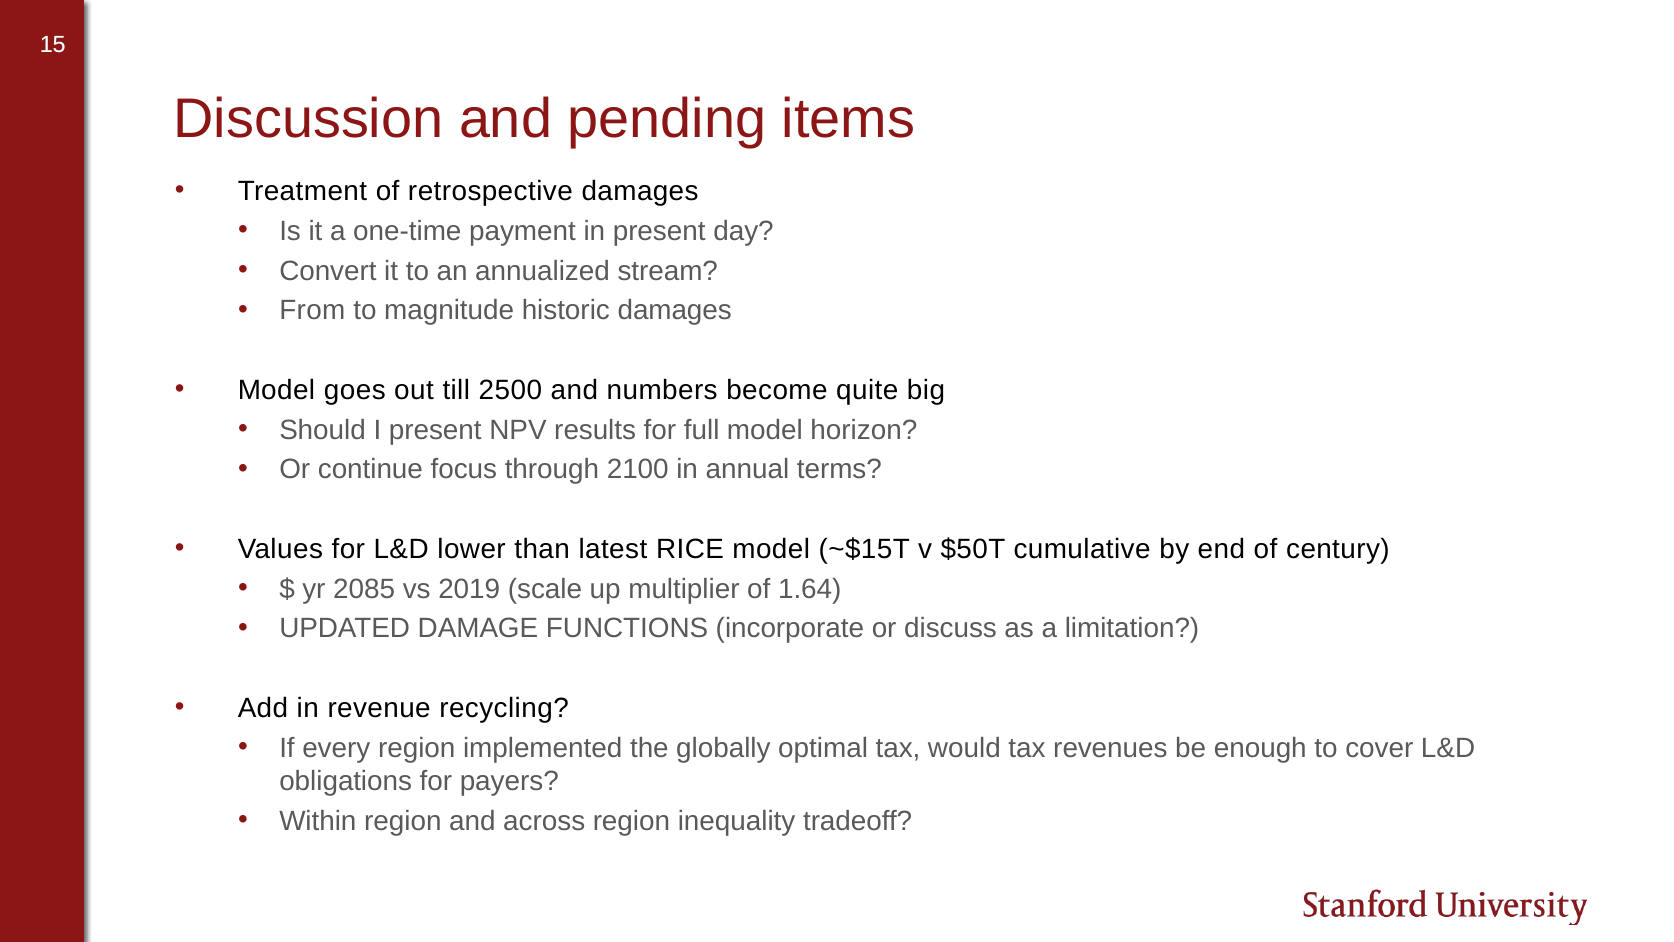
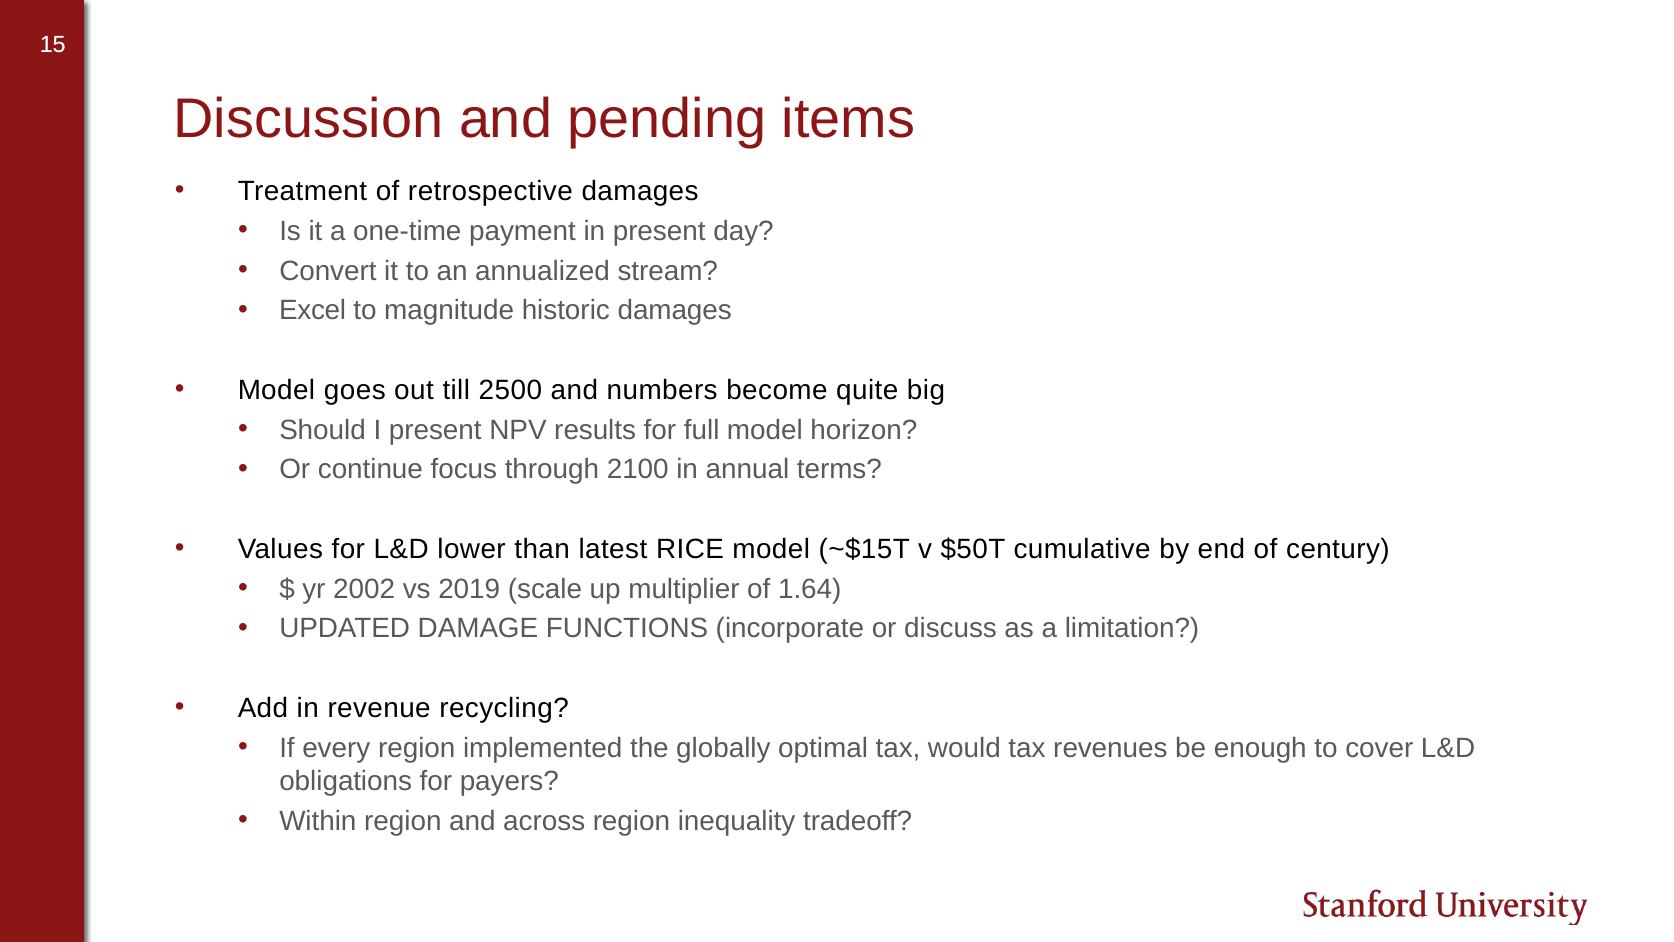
From: From -> Excel (313, 311)
2085: 2085 -> 2002 (364, 589)
